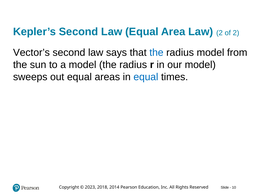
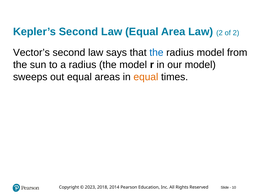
a model: model -> radius (83, 65)
radius: radius -> model (133, 65)
equal colour: blue -> orange (146, 77)
